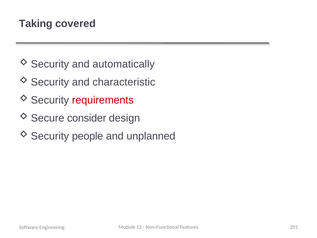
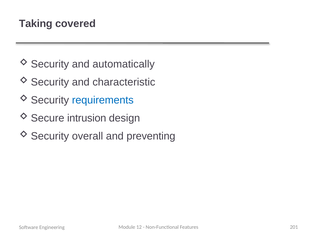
requirements colour: red -> blue (103, 100)
consider: consider -> intrusion (87, 118)
people: people -> overall (88, 136)
unplanned: unplanned -> preventing (151, 136)
